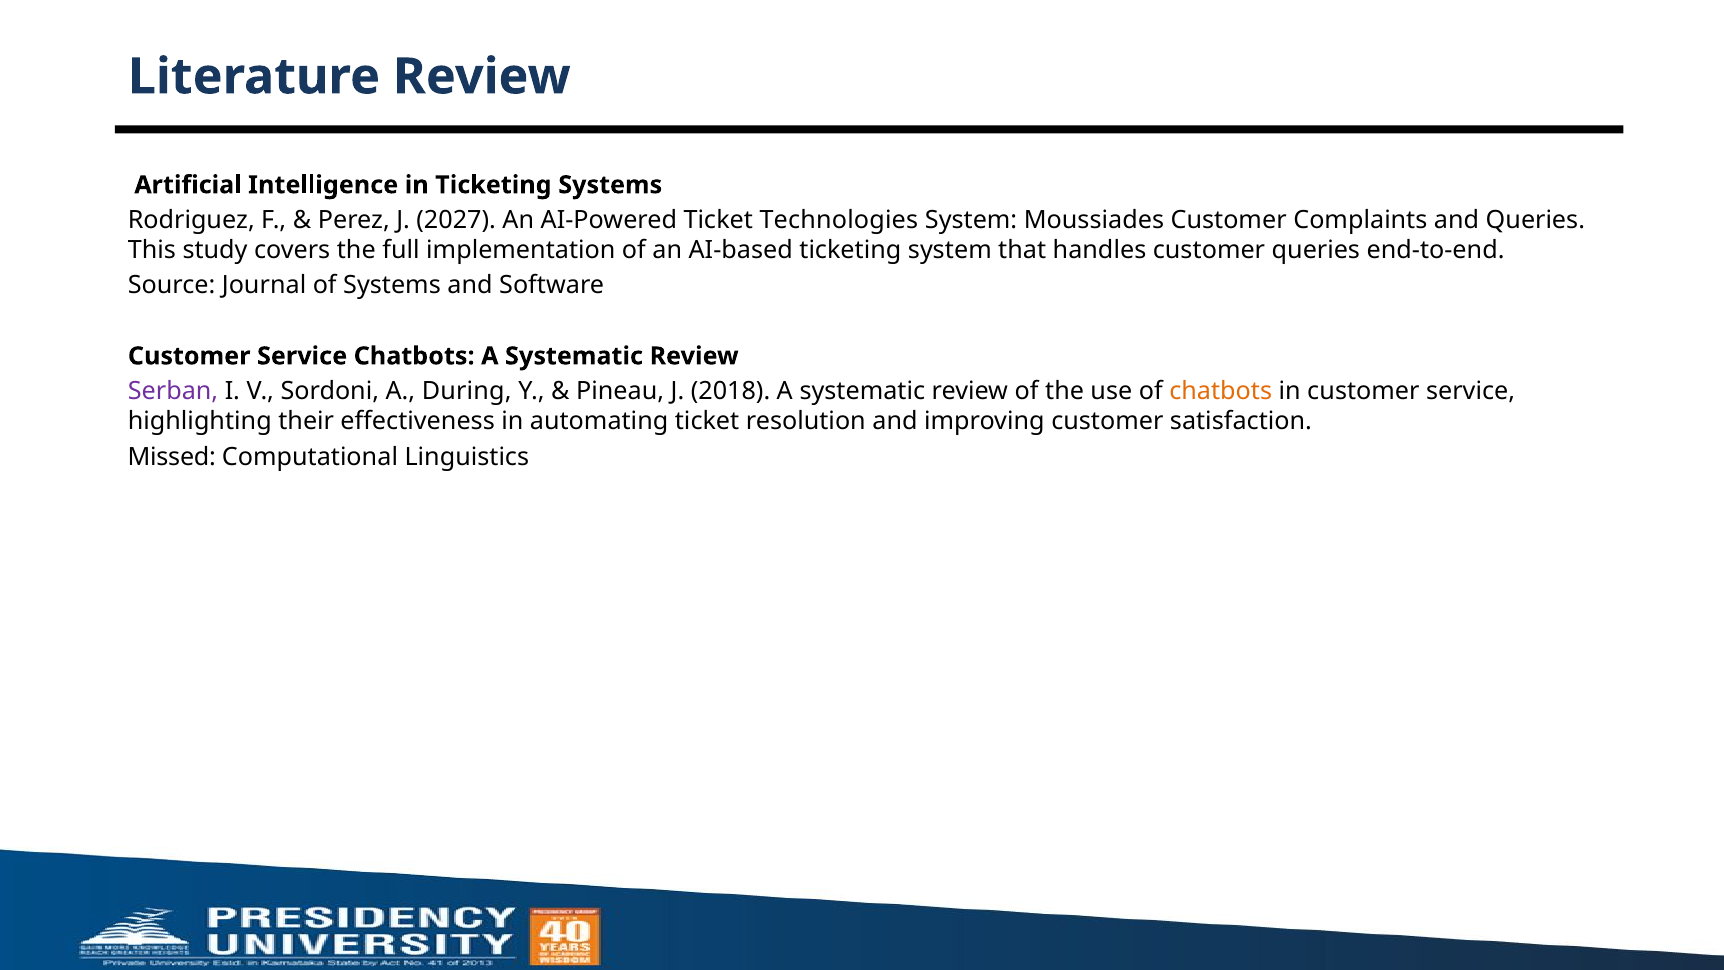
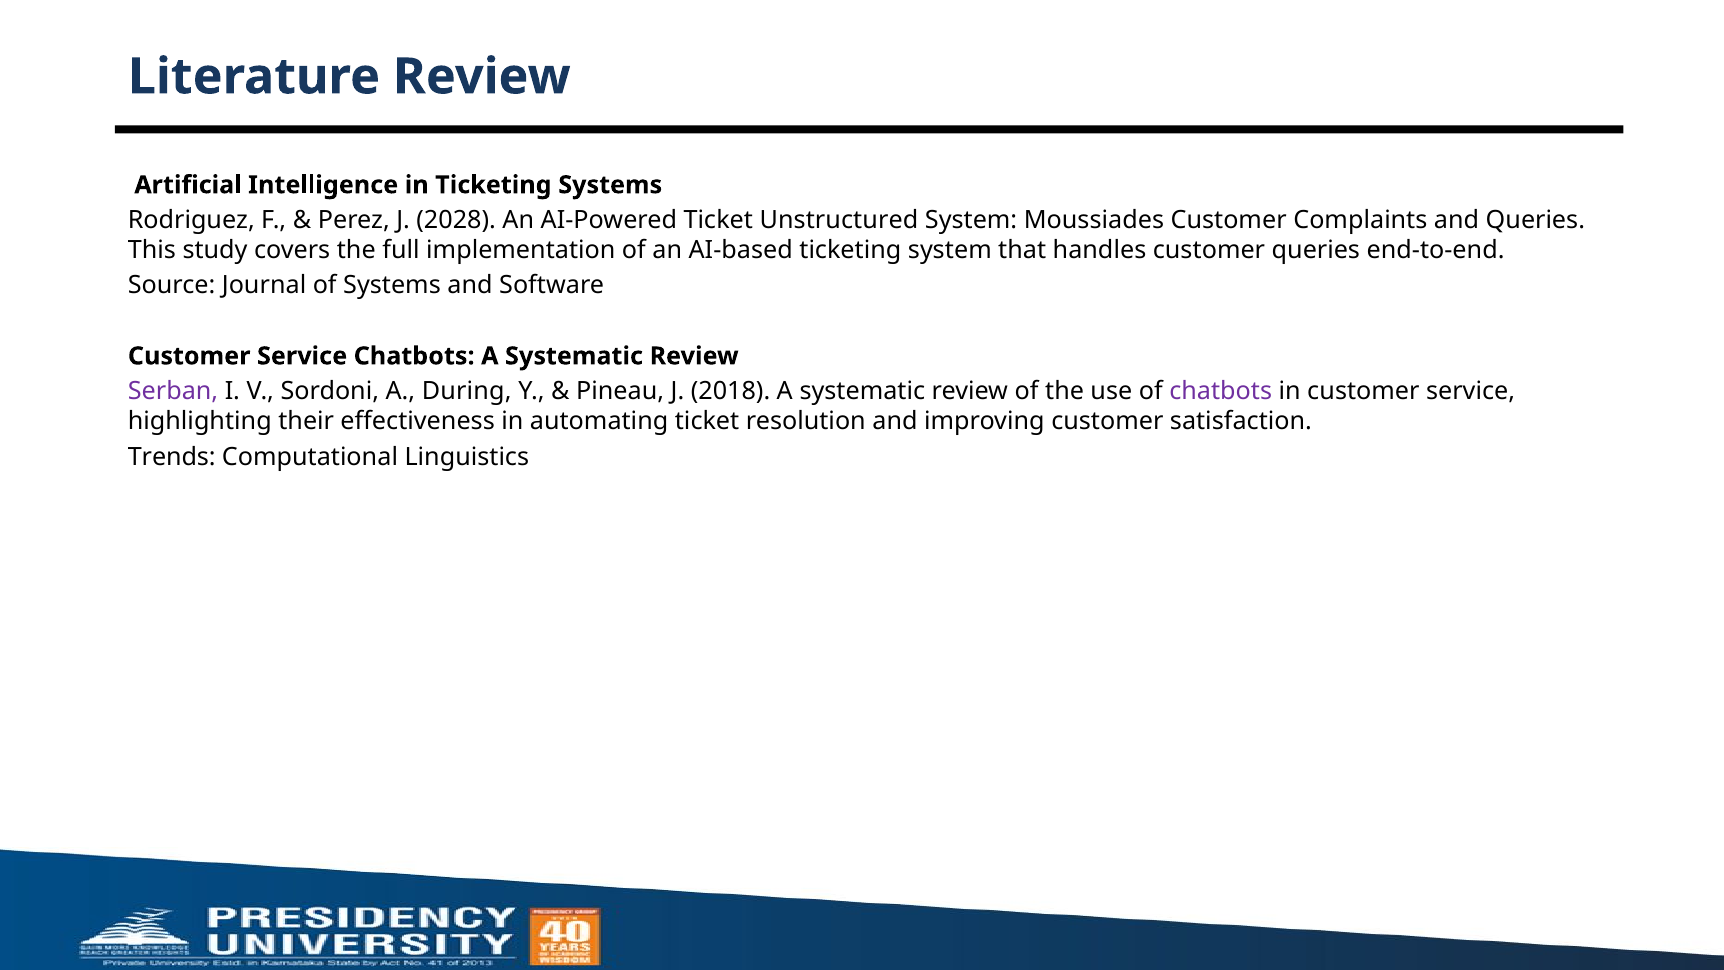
2027: 2027 -> 2028 (456, 220)
Technologies: Technologies -> Unstructured (839, 220)
chatbots colour: orange -> purple (1221, 391)
Missed: Missed -> Trends (172, 457)
